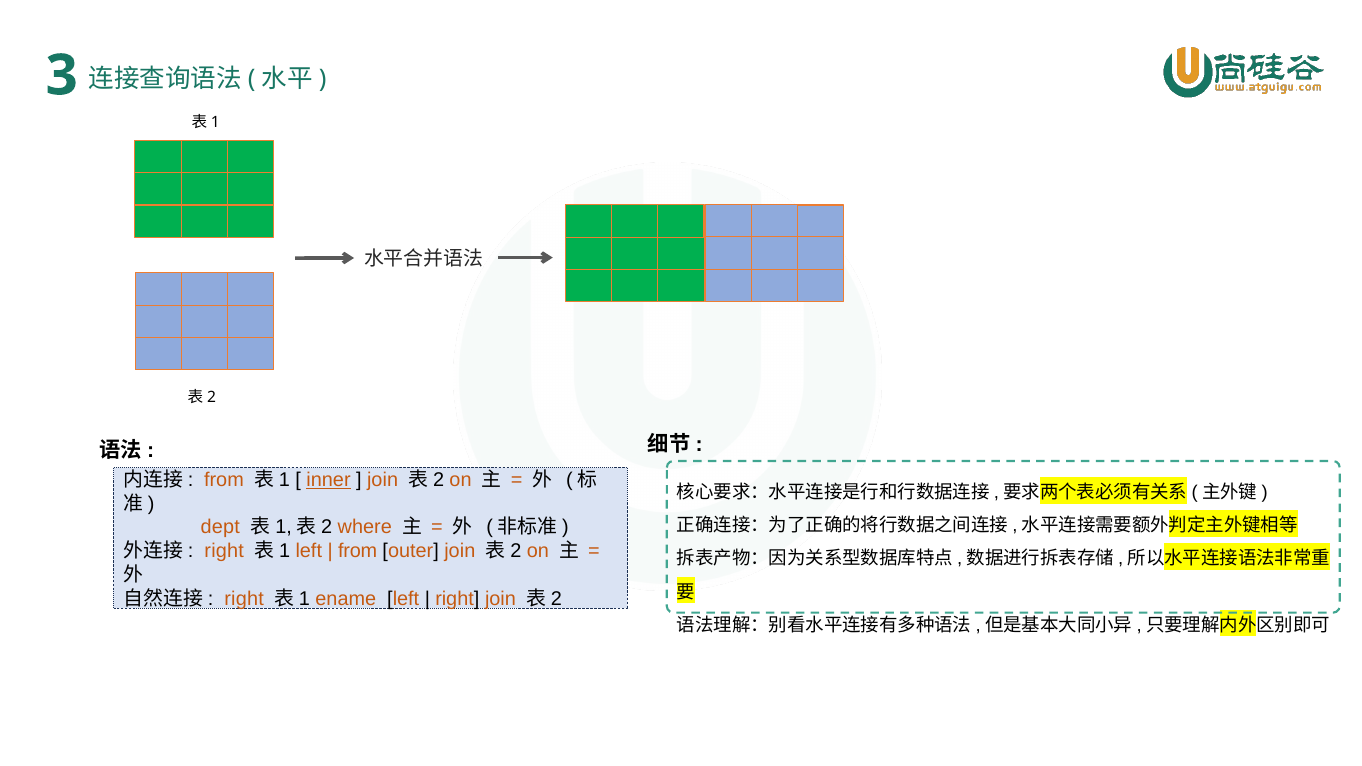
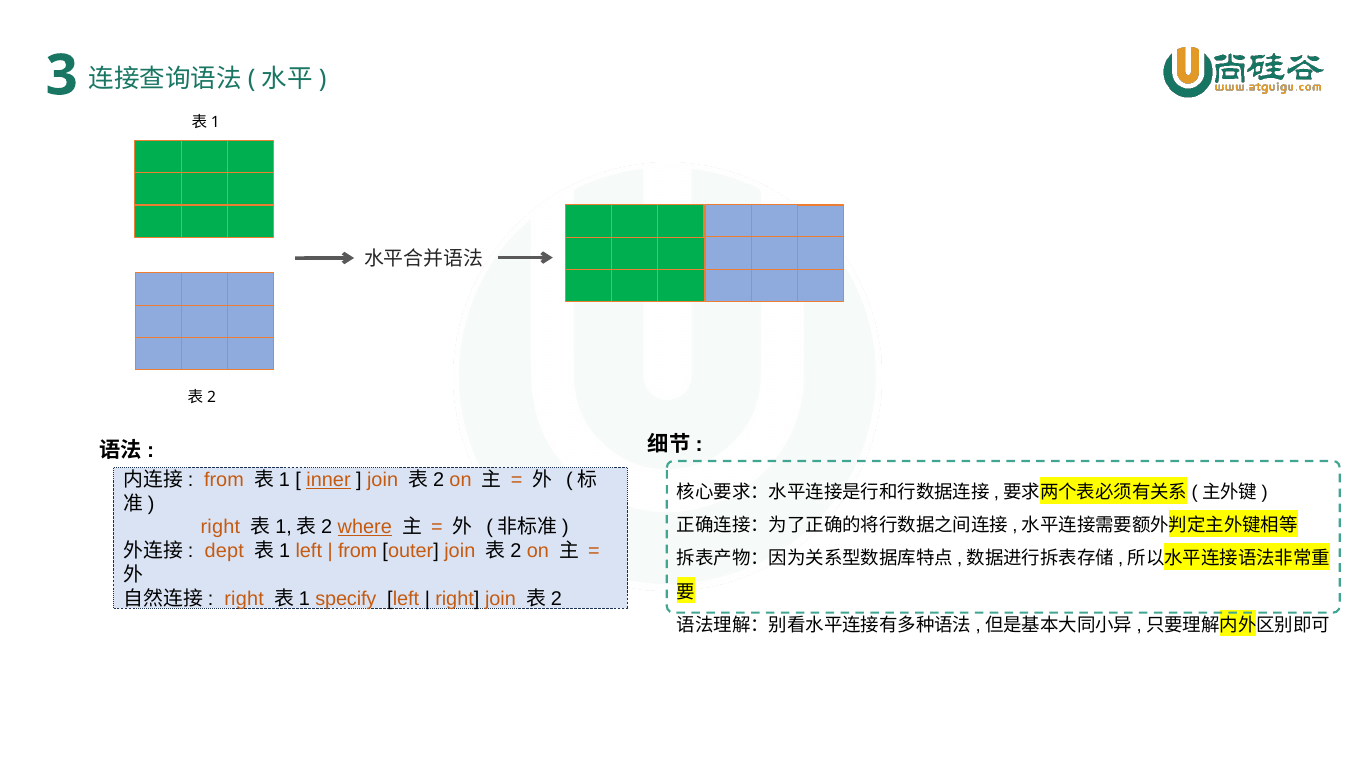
dept: dept -> right (220, 527)
where underline: none -> present (365, 527)
right: right -> dept (224, 551)
ename: ename -> specify (346, 599)
